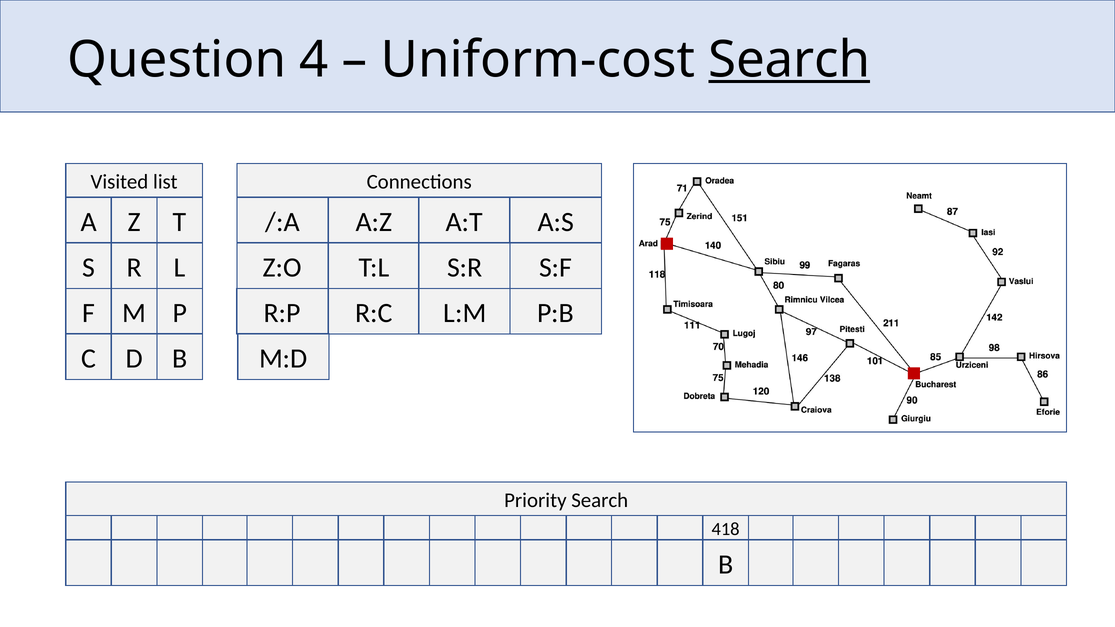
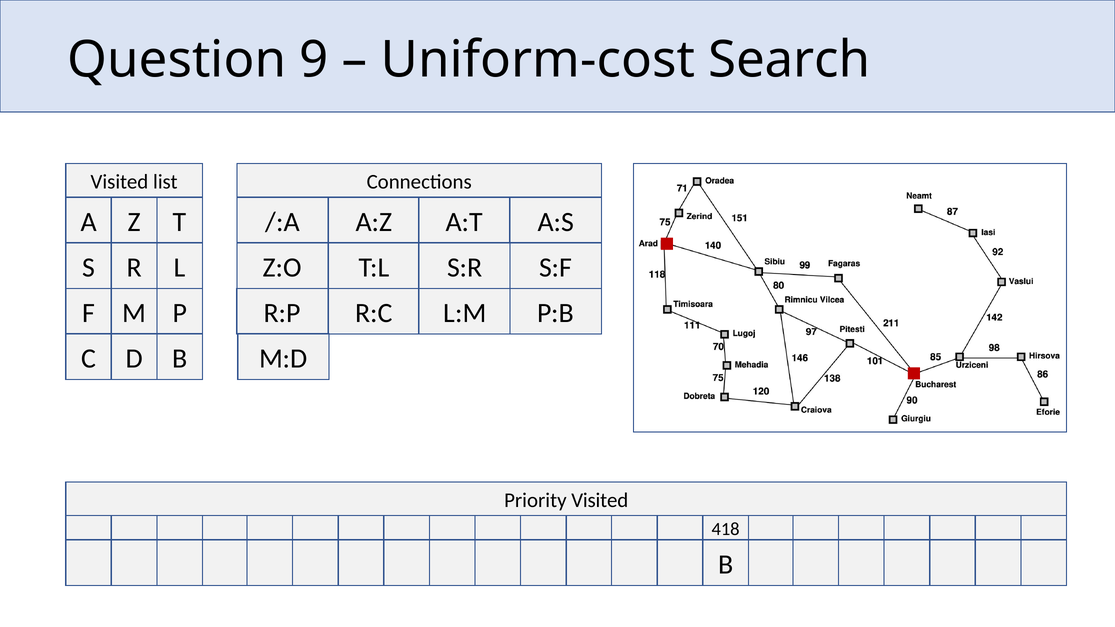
4: 4 -> 9 (314, 60)
Search underline: present -> none (789, 60)
Priority Search: Search -> Visited (600, 500)
